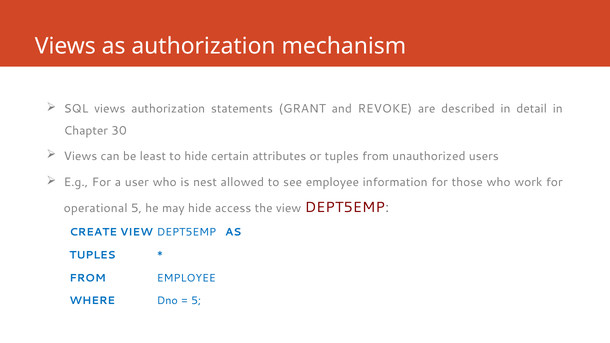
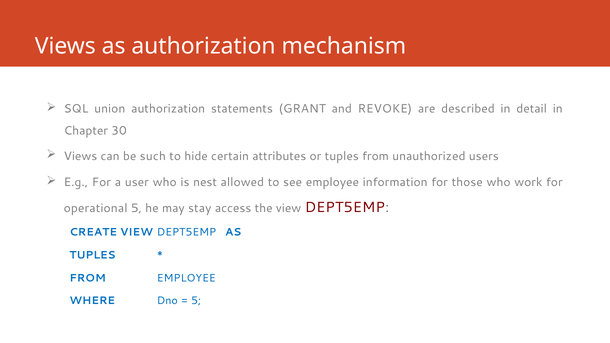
SQL views: views -> union (110, 109)
least: least -> such (153, 156)
may hide: hide -> stay (200, 208)
